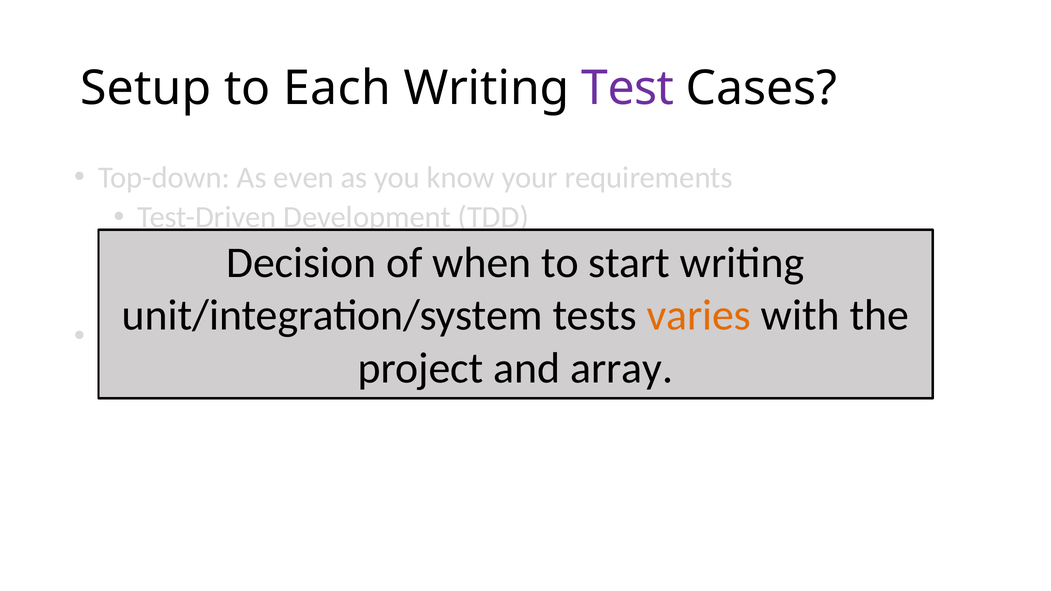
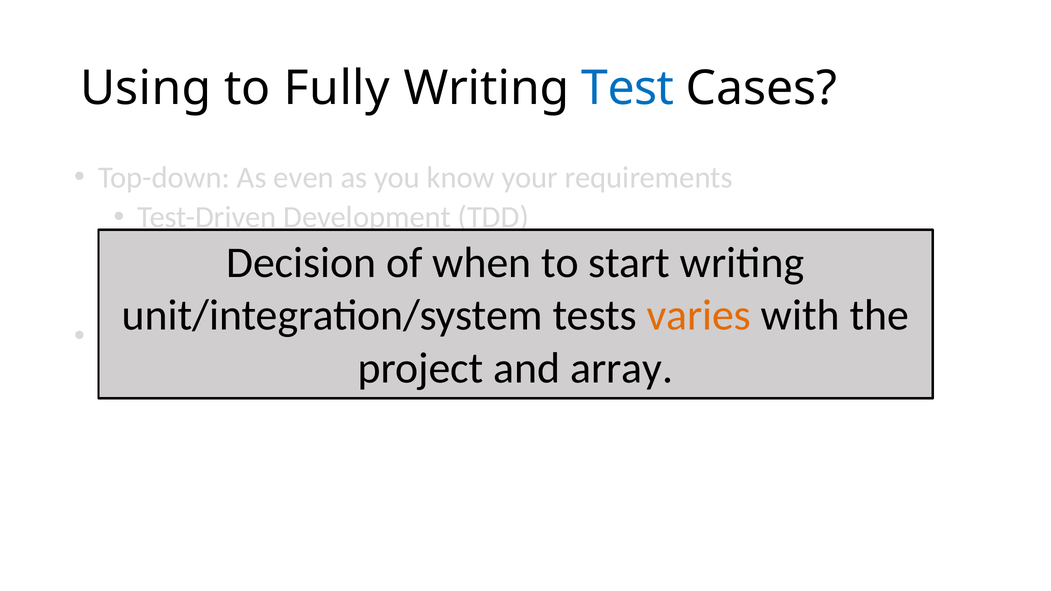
Setup: Setup -> Using (146, 88)
Each: Each -> Fully (337, 88)
Test colour: purple -> blue (628, 88)
